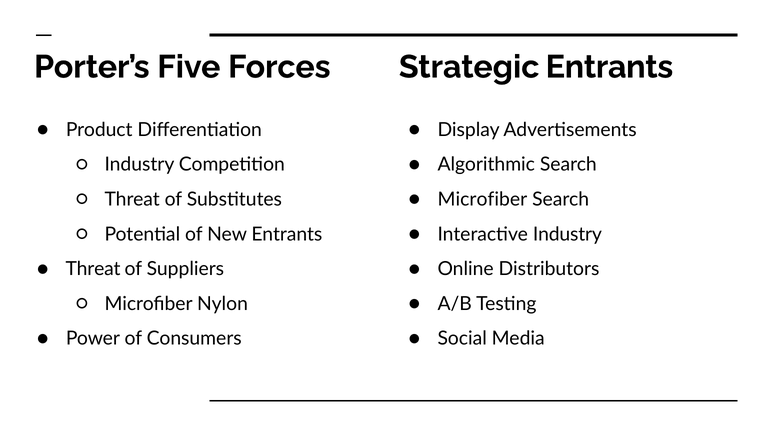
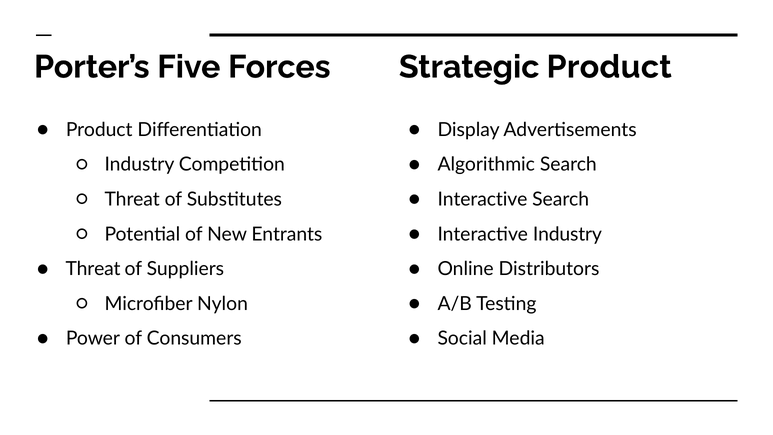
Strategic Entrants: Entrants -> Product (609, 67)
Microfiber: Microfiber -> Interactive (482, 199)
